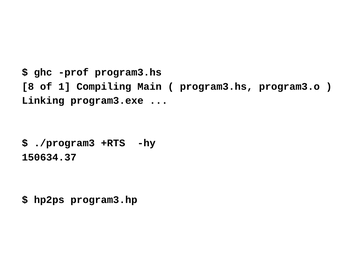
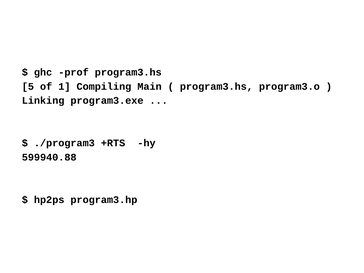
8: 8 -> 5 (28, 86)
150634.37: 150634.37 -> 599940.88 (49, 157)
